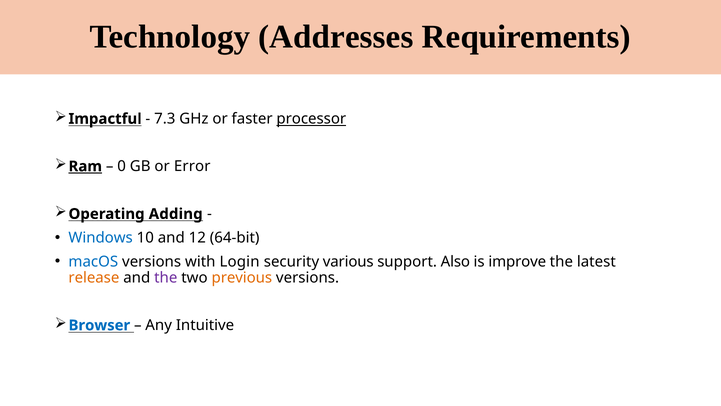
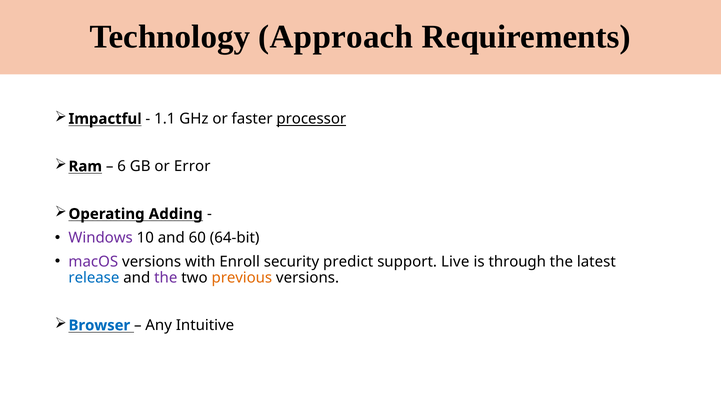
Addresses: Addresses -> Approach (336, 37)
7.3: 7.3 -> 1.1 (165, 119)
Ram underline: present -> none (85, 166)
0: 0 -> 6 (122, 166)
Windows colour: blue -> purple (101, 238)
12: 12 -> 60 (197, 238)
macOS colour: blue -> purple (93, 261)
Login: Login -> Enroll (240, 261)
various: various -> predict (348, 261)
Also: Also -> Live (455, 261)
improve: improve -> through (517, 261)
release colour: orange -> blue (94, 278)
